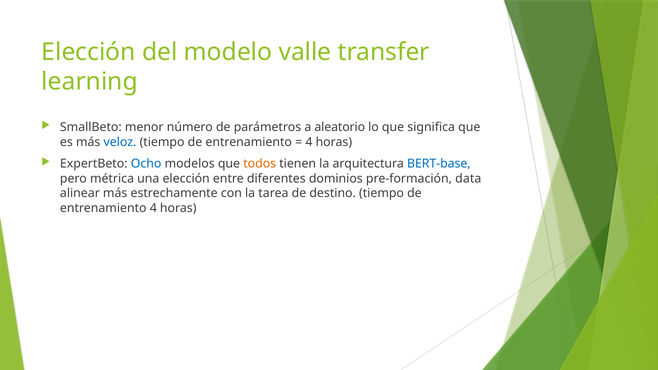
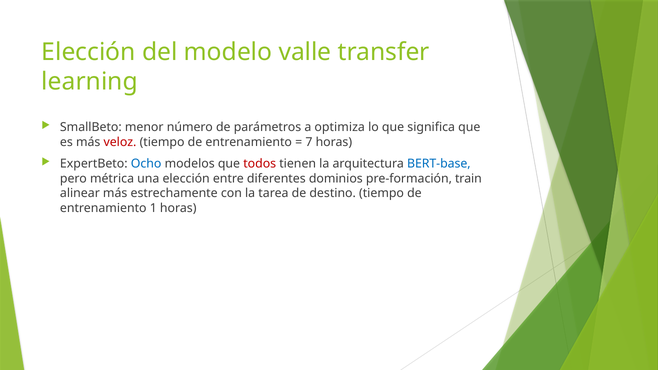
aleatorio: aleatorio -> optimiza (340, 127)
veloz colour: blue -> red (120, 142)
4: 4 -> 7 (309, 142)
todos colour: orange -> red (260, 164)
data: data -> train (468, 179)
entrenamiento 4: 4 -> 1 (153, 208)
